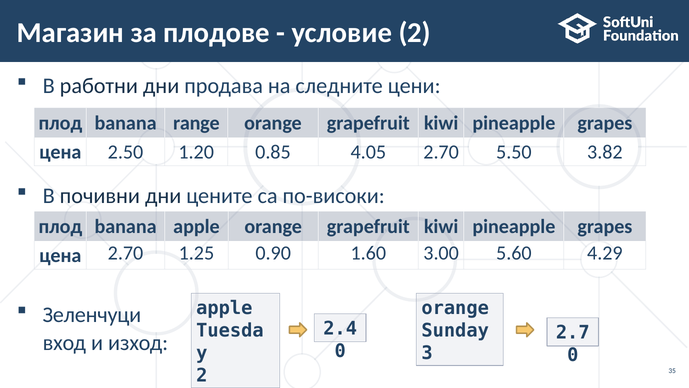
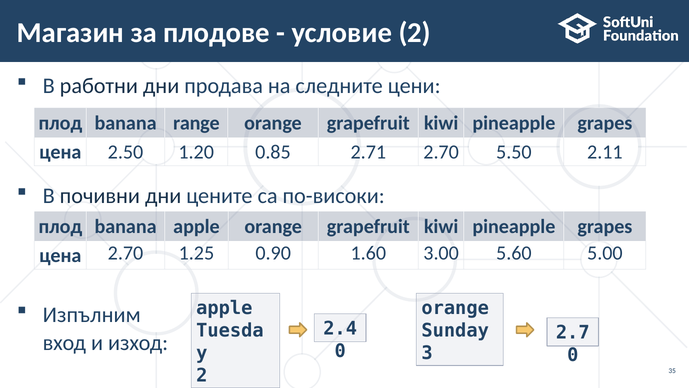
4.05: 4.05 -> 2.71 (368, 152)
3.82: 3.82 -> 2.11 (605, 152)
4.29: 4.29 -> 5.00 (605, 253)
Зеленчуци: Зеленчуци -> Изпълним (92, 315)
